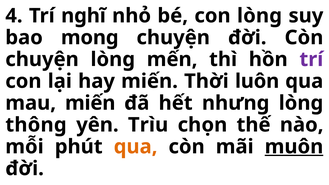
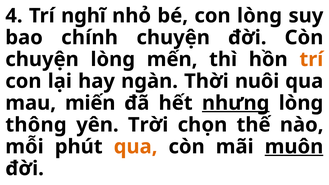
mong: mong -> chính (90, 38)
trí colour: purple -> orange (311, 59)
hay miến: miến -> ngàn (150, 81)
luôn: luôn -> nuôi (257, 81)
nhưng underline: none -> present (236, 103)
Trìu: Trìu -> Trời (148, 125)
